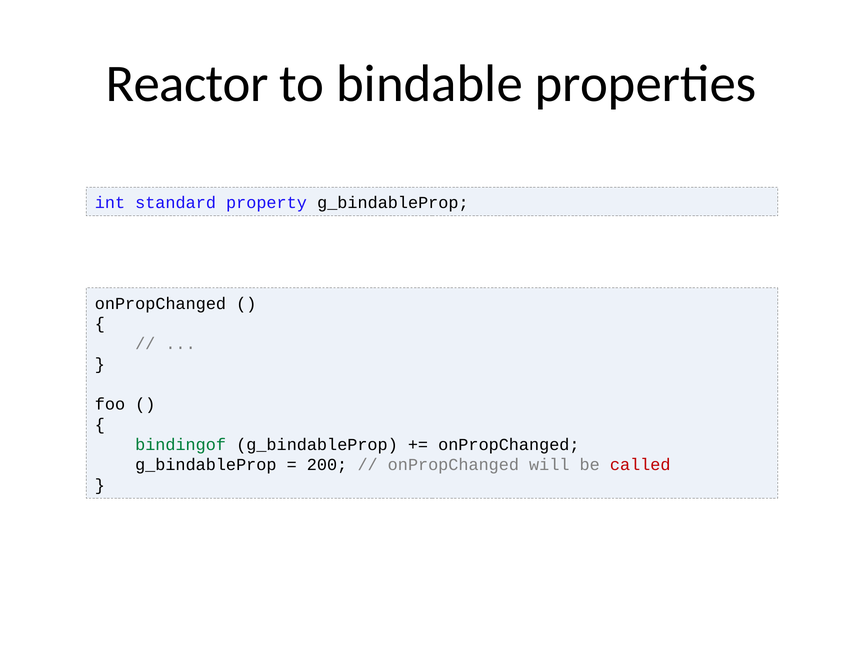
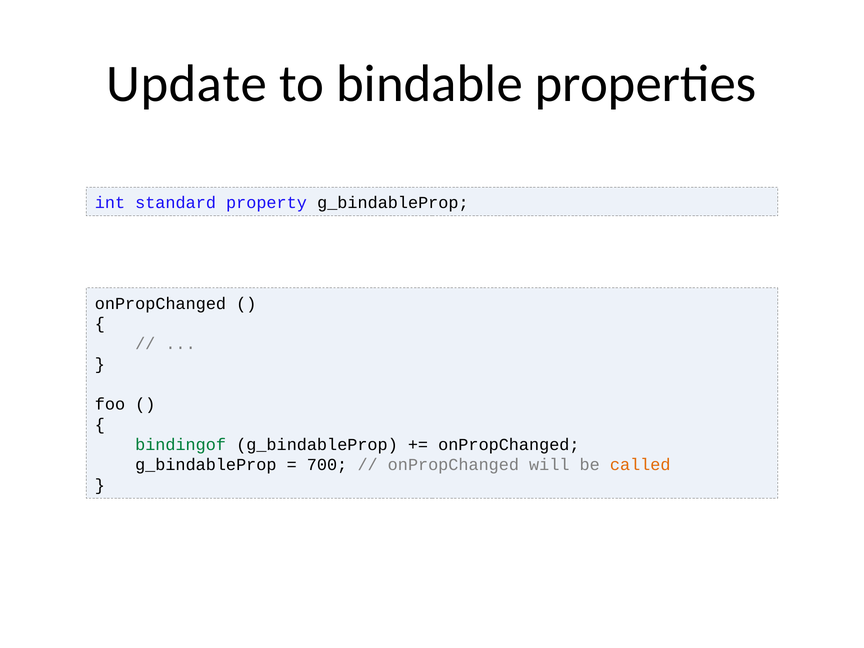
Reactor: Reactor -> Update (187, 84)
200: 200 -> 700 (327, 465)
called colour: red -> orange (640, 465)
